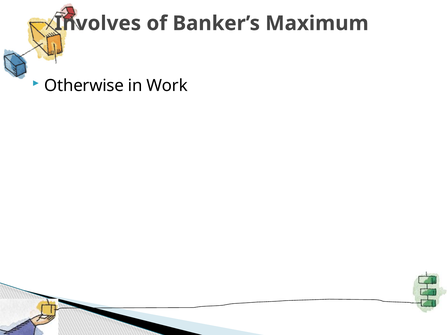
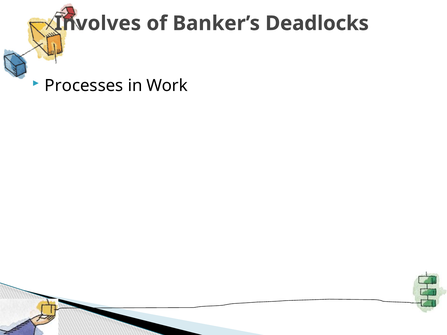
Maximum: Maximum -> Deadlocks (317, 23)
Otherwise: Otherwise -> Processes (84, 86)
